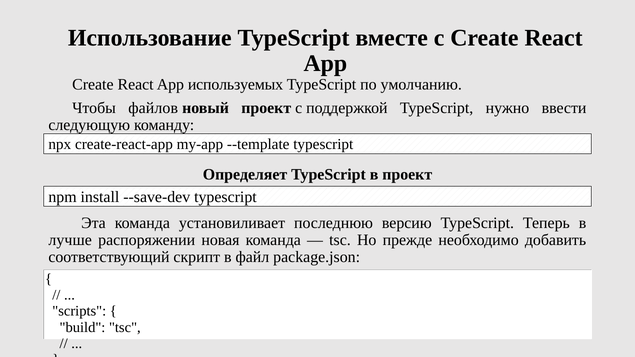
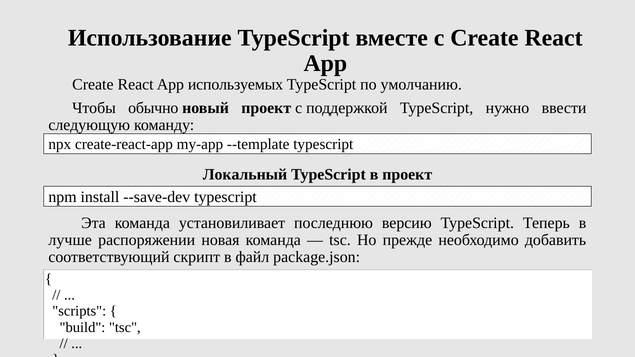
файлов: файлов -> обычно (153, 108)
Определяет: Определяет -> Локальный (245, 175)
